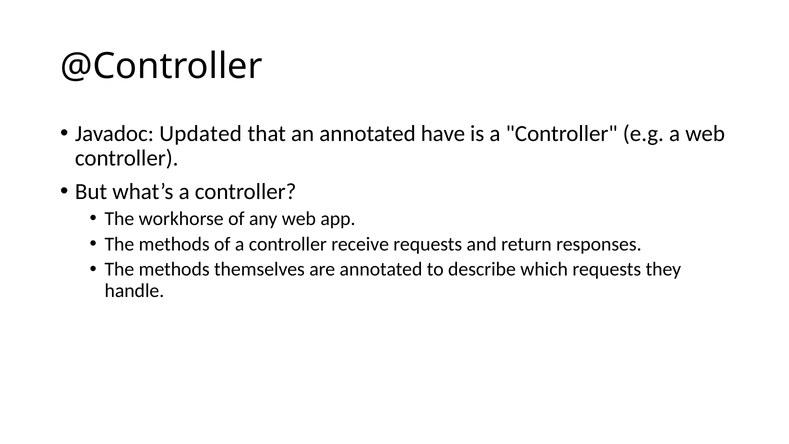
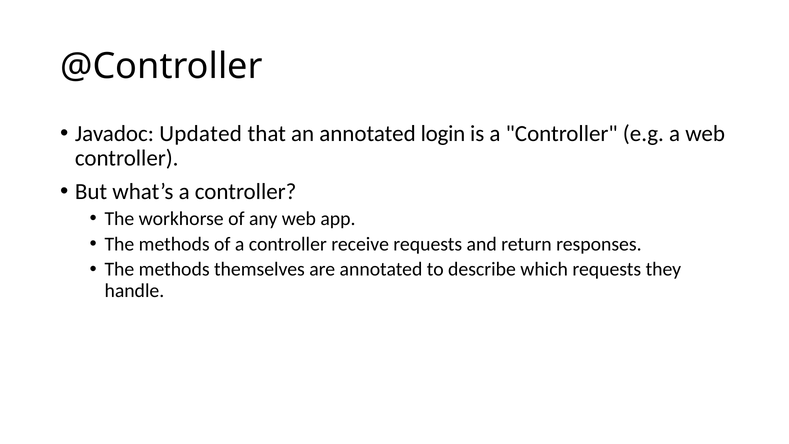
have: have -> login (443, 133)
